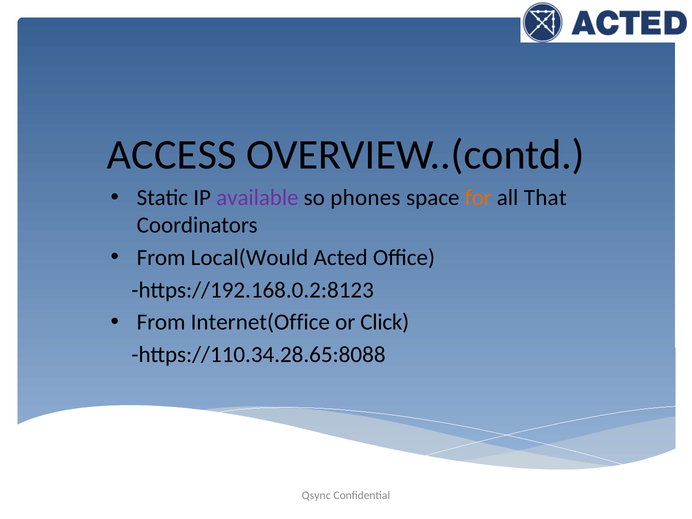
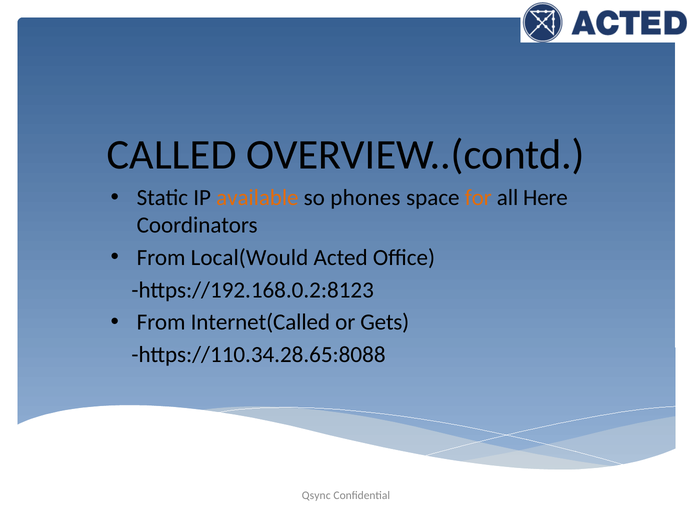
ACCESS: ACCESS -> CALLED (172, 155)
available colour: purple -> orange (257, 198)
That: That -> Here (545, 198)
Internet(Office: Internet(Office -> Internet(Called (260, 322)
Click: Click -> Gets (385, 322)
